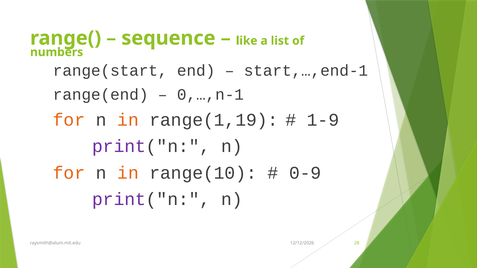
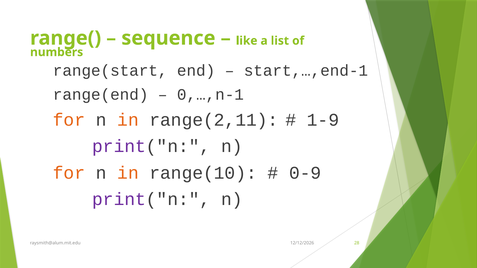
range(1,19: range(1,19 -> range(2,11 (214, 120)
